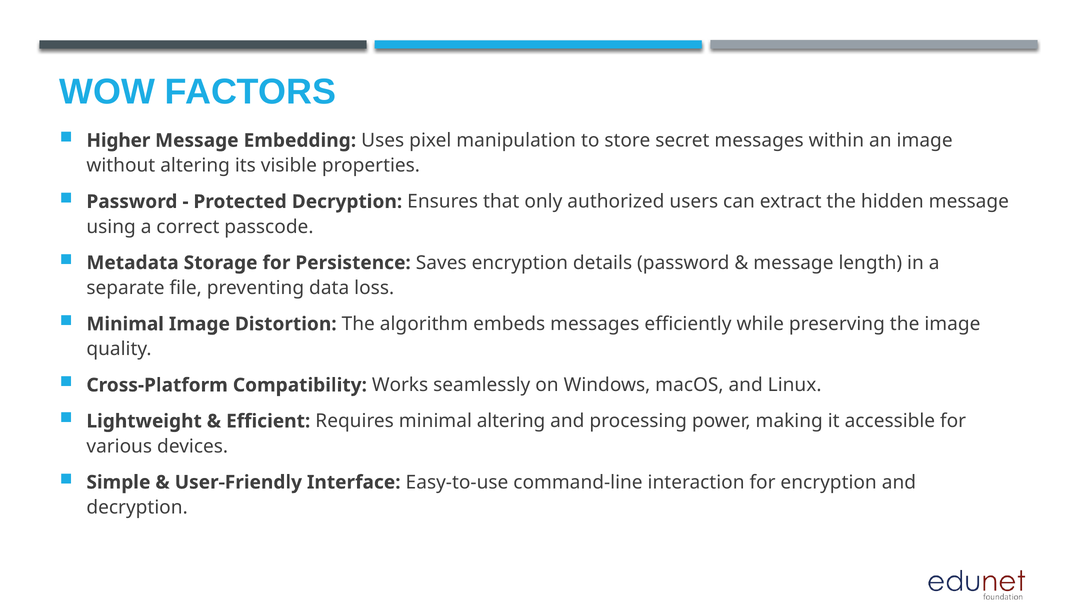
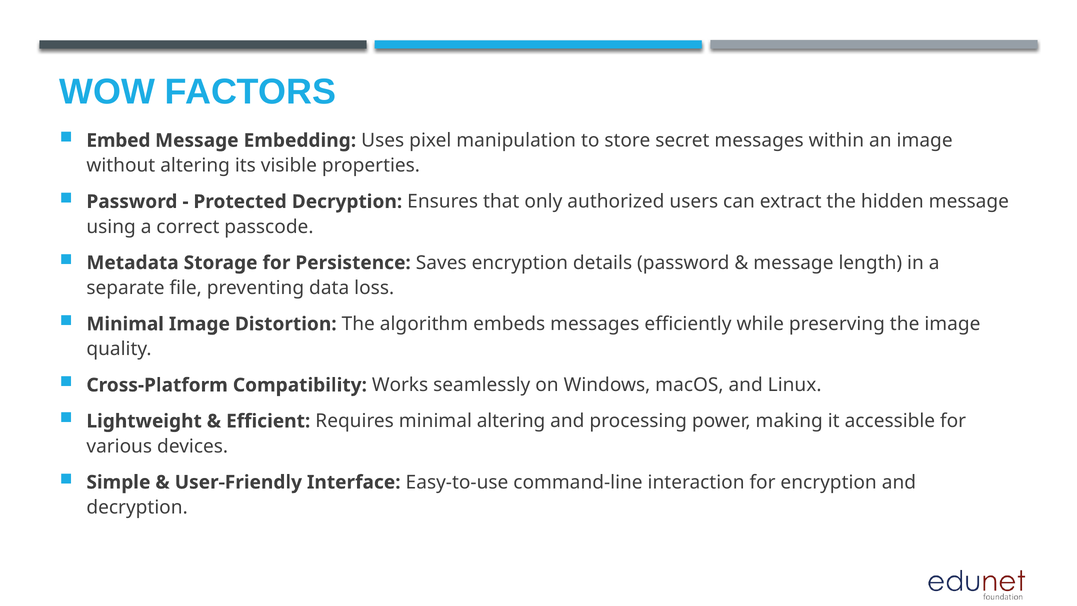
Higher: Higher -> Embed (118, 140)
